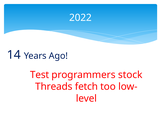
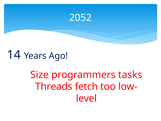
2022: 2022 -> 2052 (80, 18)
Test: Test -> Size (40, 75)
stock: stock -> tasks (130, 75)
